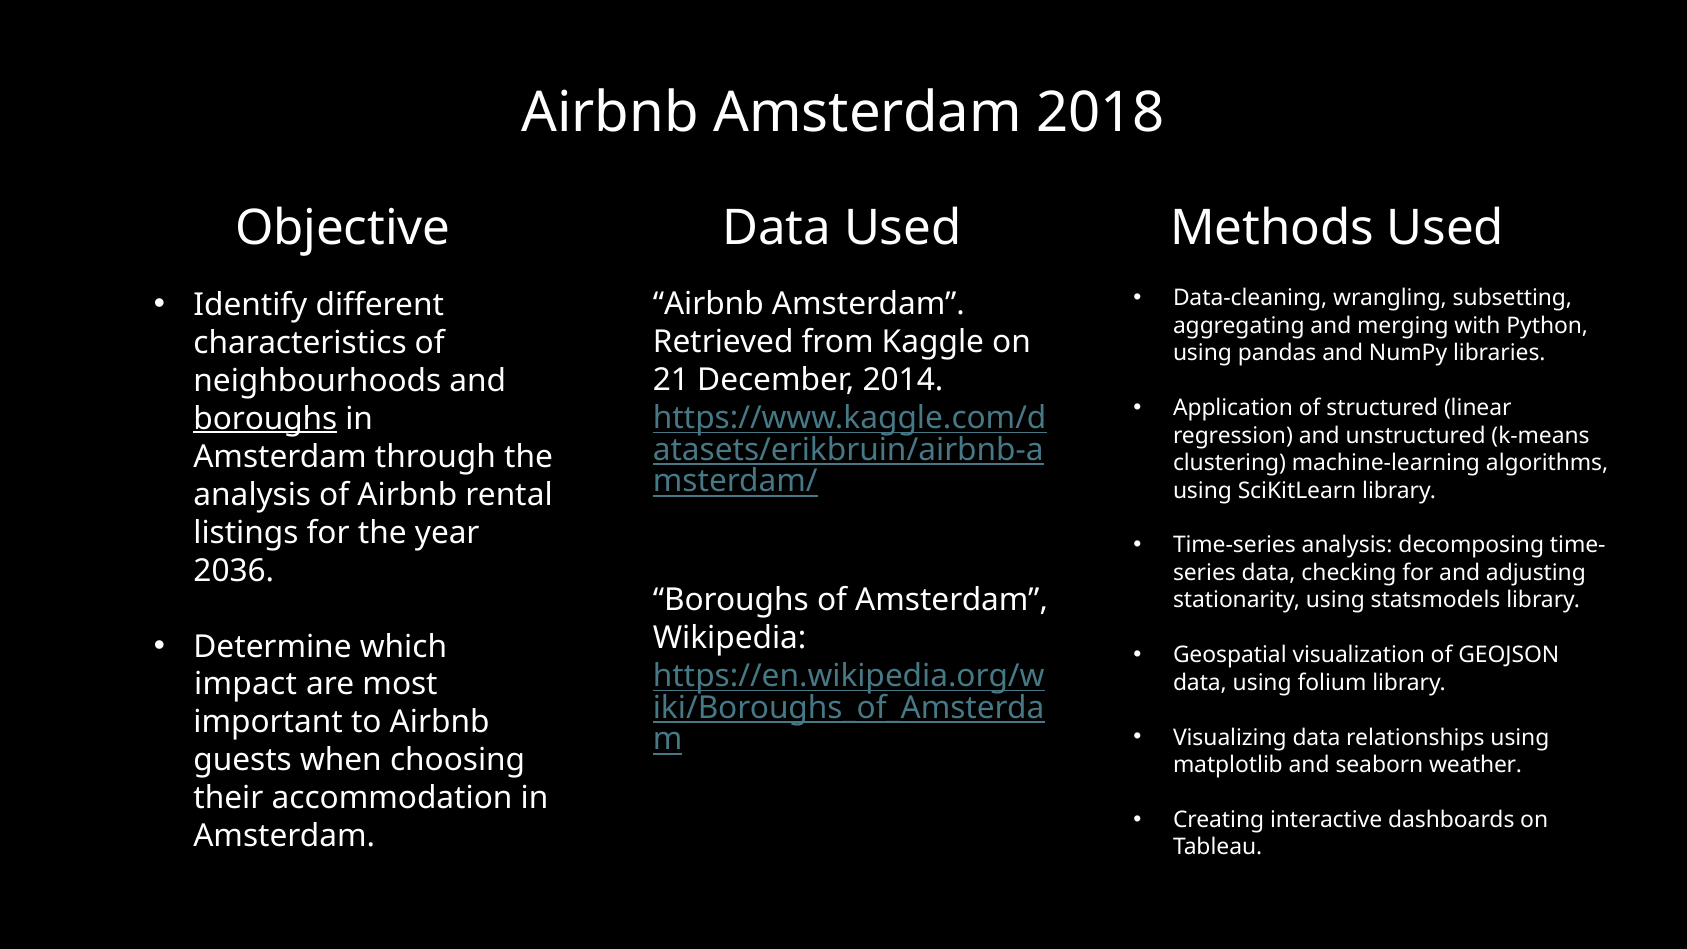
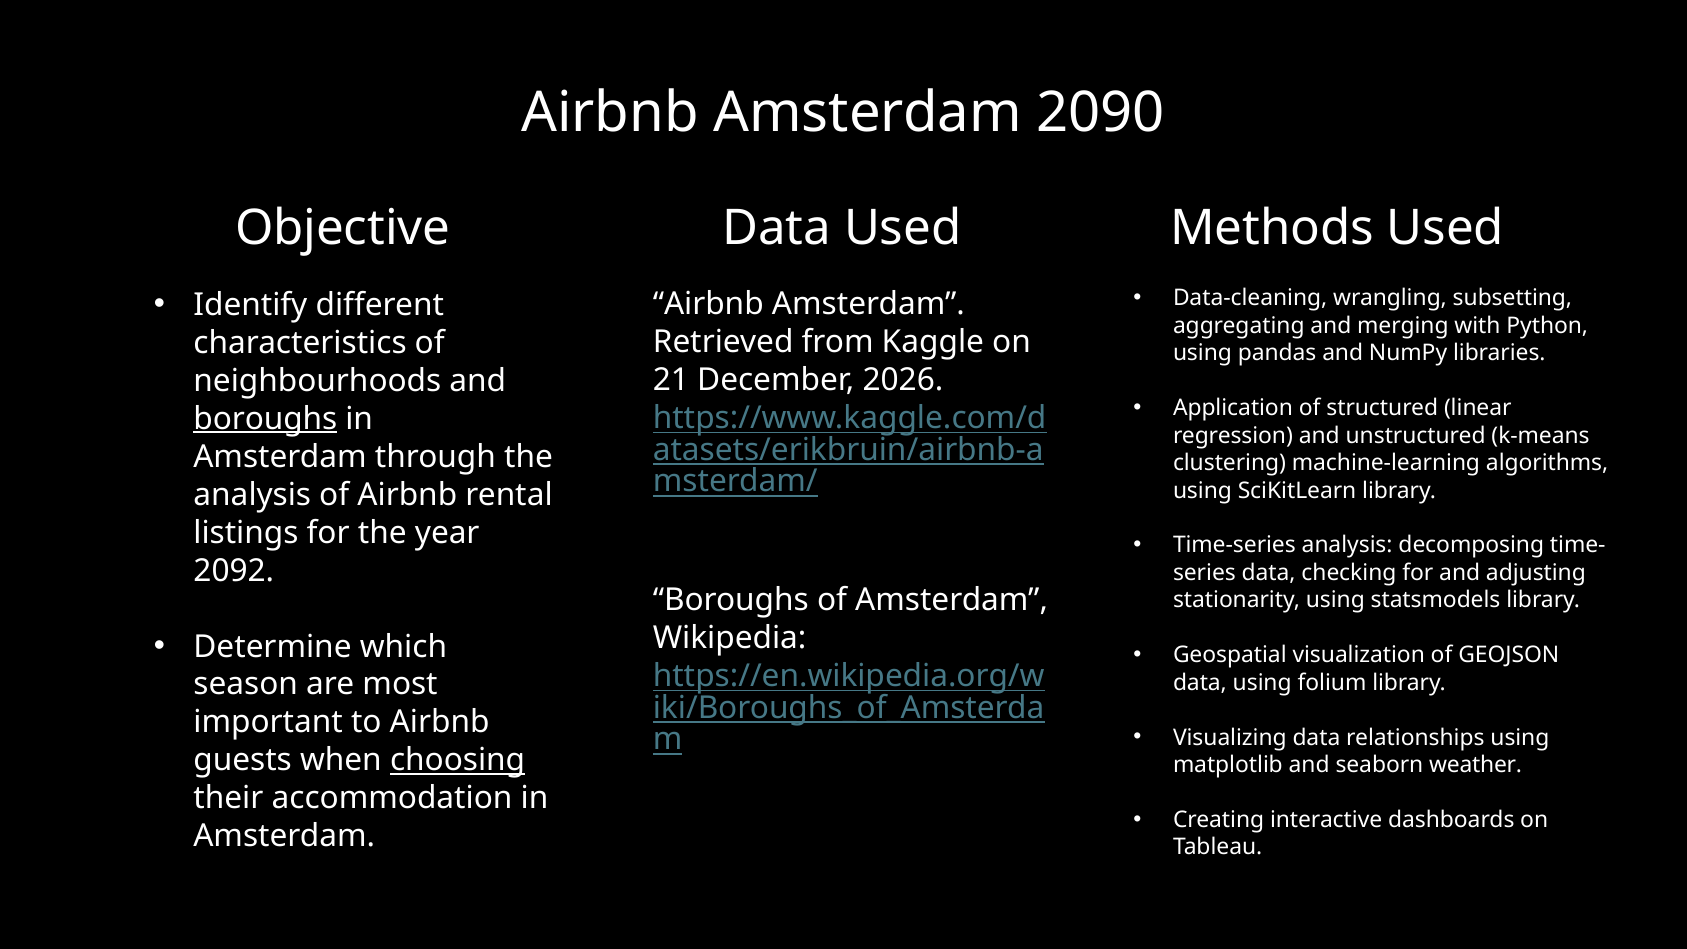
2018: 2018 -> 2090 (1101, 113)
2014: 2014 -> 2026 (903, 380)
2036: 2036 -> 2092 (234, 571)
impact: impact -> season (246, 684)
choosing underline: none -> present (458, 760)
